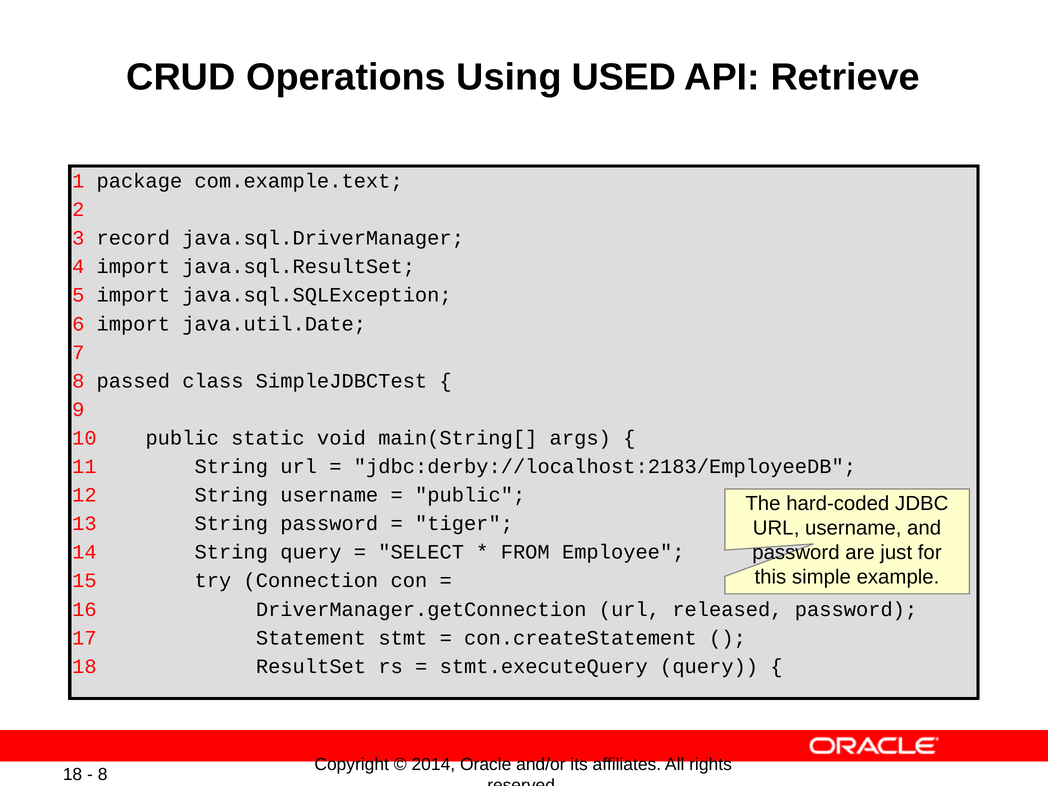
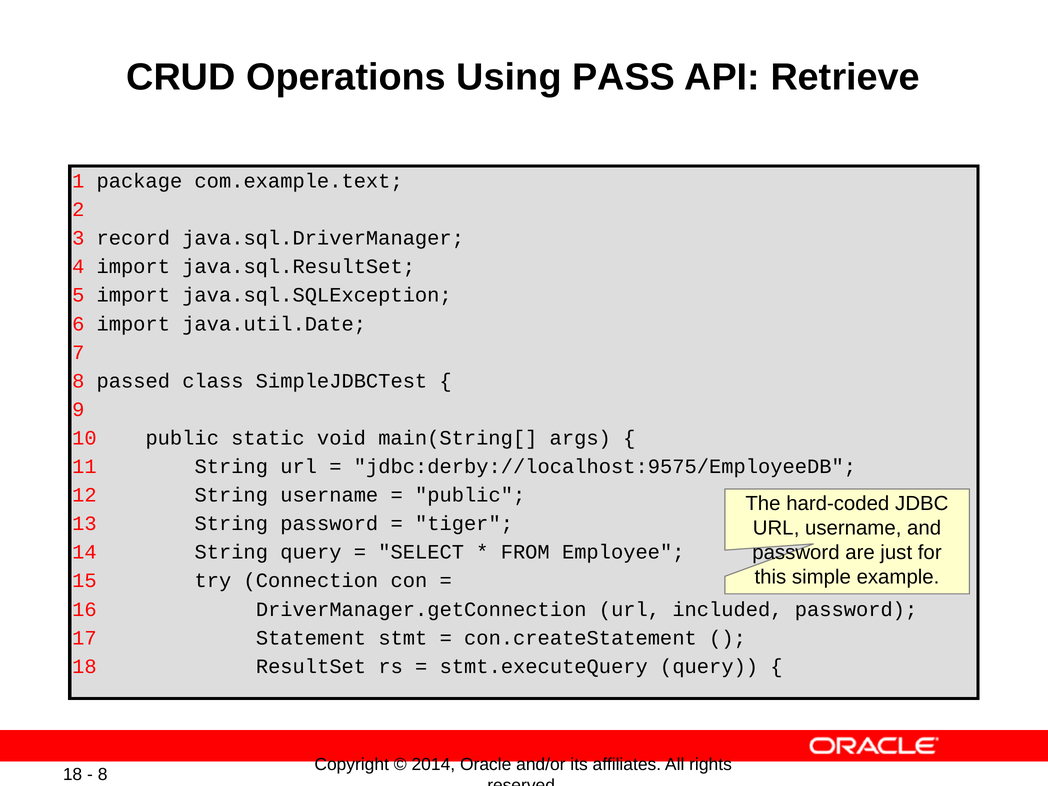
USED: USED -> PASS (624, 77)
jdbc:derby://localhost:2183/EmployeeDB: jdbc:derby://localhost:2183/EmployeeDB -> jdbc:derby://localhost:9575/EmployeeDB (605, 467)
released: released -> included (727, 609)
